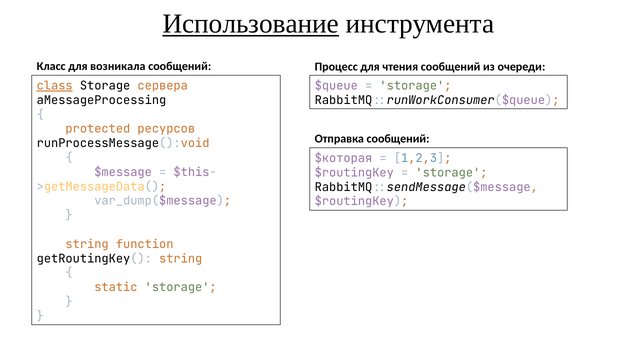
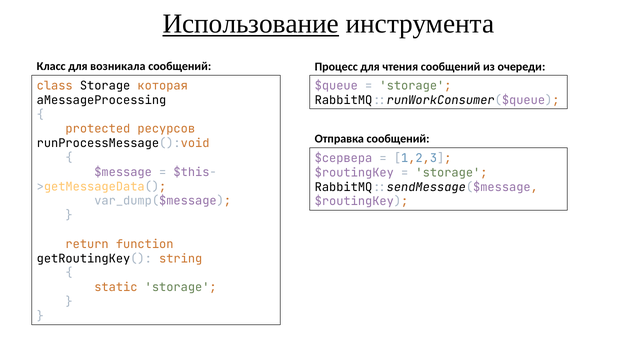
class underline: present -> none (55, 86)
сервера: сервера -> которая (163, 86)
$которая: $которая -> $сервера (343, 158)
string: string -> return (87, 244)
